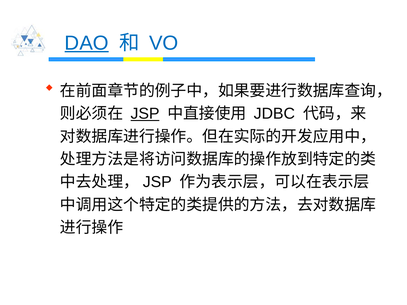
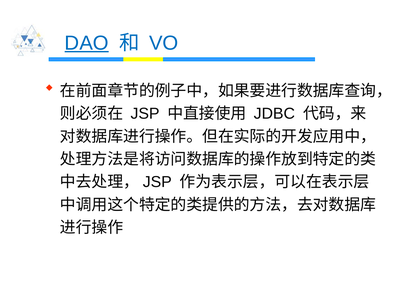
JSP underline: present -> none (145, 114)
